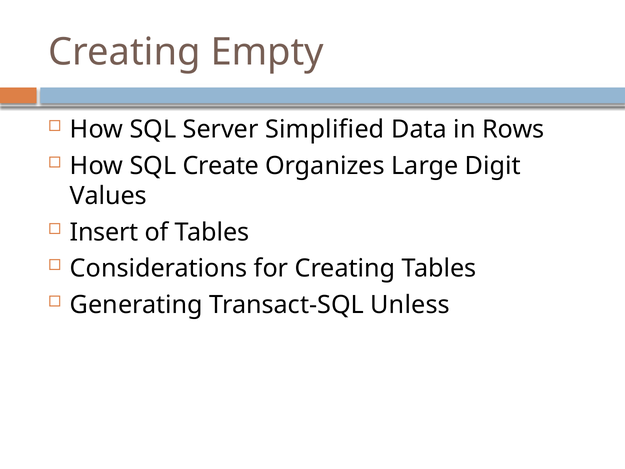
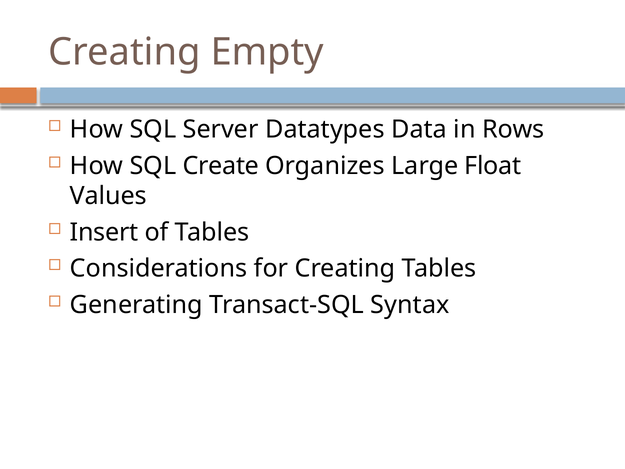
Simplified: Simplified -> Datatypes (325, 129)
Digit: Digit -> Float (493, 166)
Unless: Unless -> Syntax (410, 305)
